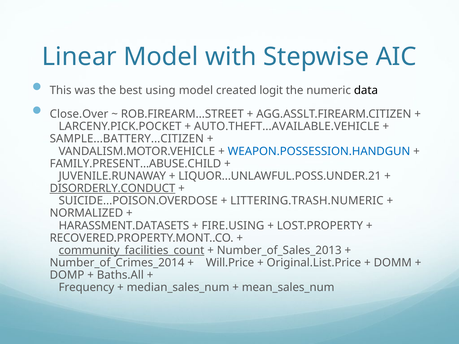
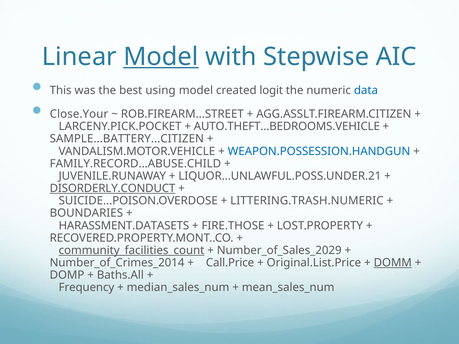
Model underline: none -> present (161, 57)
data colour: black -> blue (366, 90)
Close.Over: Close.Over -> Close.Your (79, 114)
AUTO.THEFT...AVAILABLE.VEHICLE: AUTO.THEFT...AVAILABLE.VEHICLE -> AUTO.THEFT...BEDROOMS.VEHICLE (287, 127)
FAMILY.PRESENT...ABUSE.CHILD: FAMILY.PRESENT...ABUSE.CHILD -> FAMILY.RECORD...ABUSE.CHILD (135, 164)
NORMALIZED: NORMALIZED -> BOUNDARIES (86, 213)
FIRE.USING: FIRE.USING -> FIRE.THOSE (233, 226)
Number_of_Sales_2013: Number_of_Sales_2013 -> Number_of_Sales_2029 (279, 251)
Will.Price: Will.Price -> Call.Price (230, 263)
DOMM underline: none -> present (393, 263)
